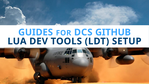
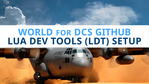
GUIDES: GUIDES -> WORLD (36, 32)
